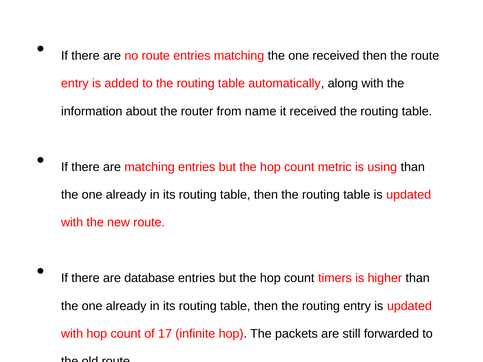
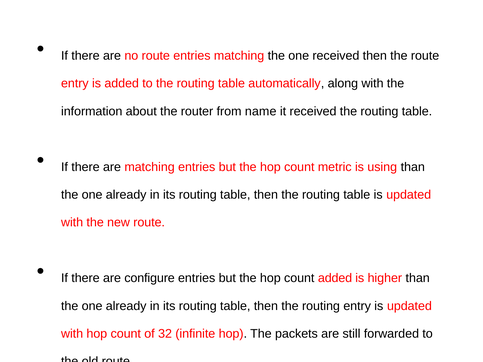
database: database -> configure (150, 278)
count timers: timers -> added (335, 278)
17: 17 -> 32 (165, 334)
